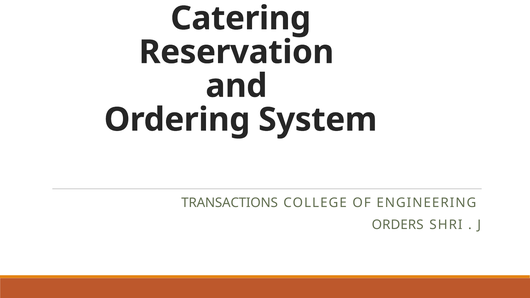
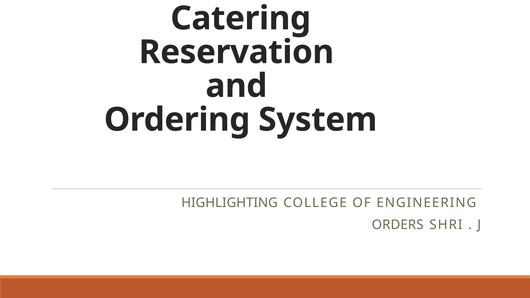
TRANSACTIONS: TRANSACTIONS -> HIGHLIGHTING (230, 203)
